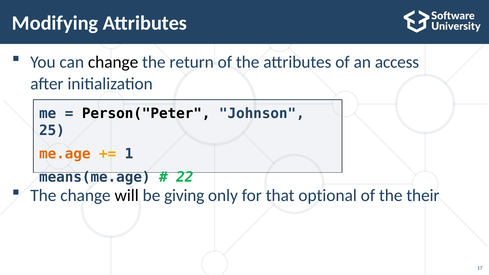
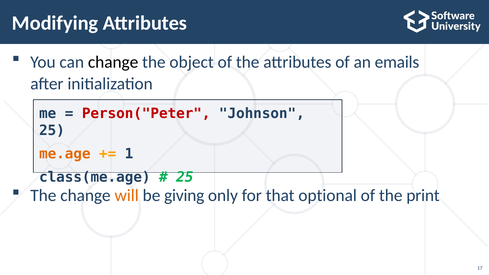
return: return -> object (192, 62)
access: access -> emails (397, 62)
Person("Peter colour: black -> red (146, 114)
means(me.age: means(me.age -> class(me.age (95, 177)
22: 22 -> 25 (185, 177)
will colour: black -> orange (127, 196)
their: their -> print (423, 196)
